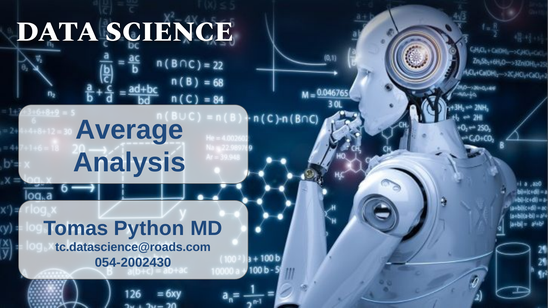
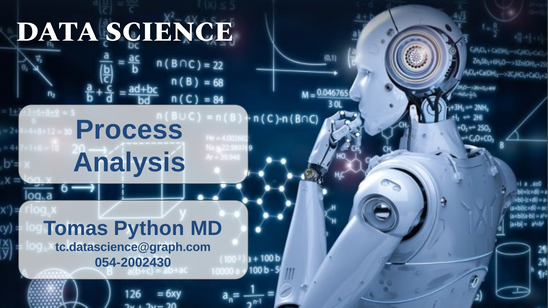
Average: Average -> Process (129, 130)
tc.datascience@roads.com: tc.datascience@roads.com -> tc.datascience@graph.com (133, 248)
